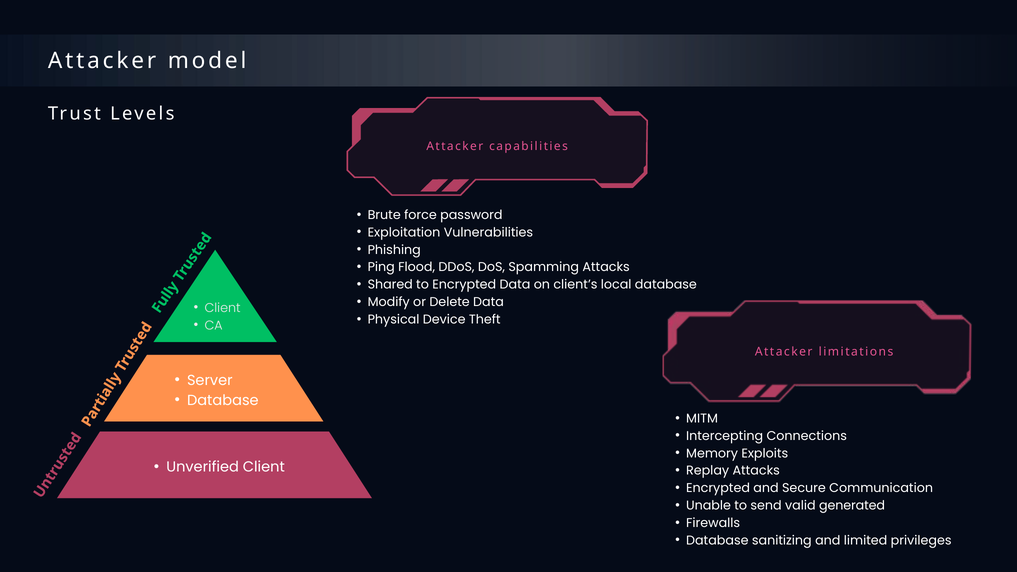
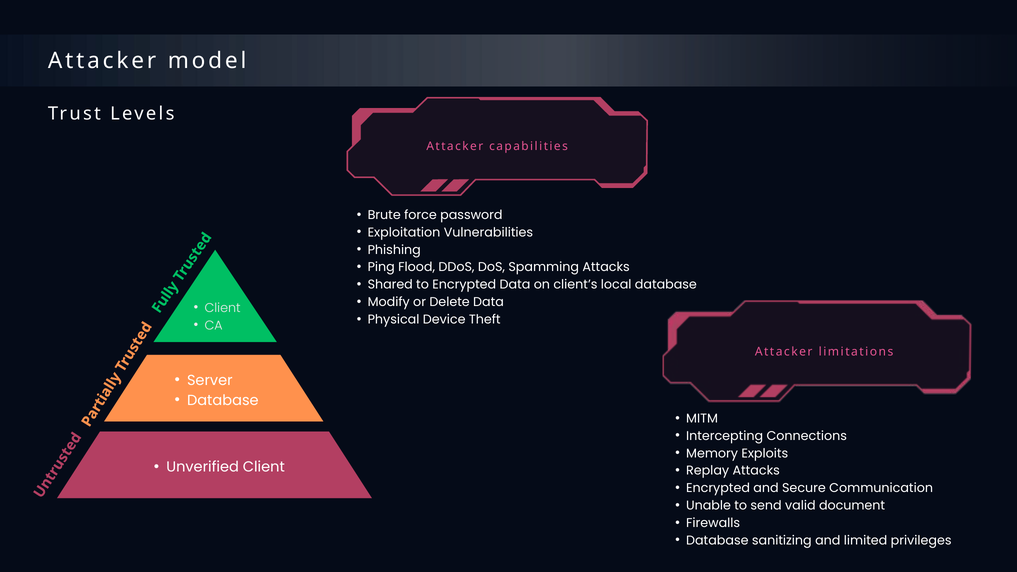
generated: generated -> document (852, 506)
